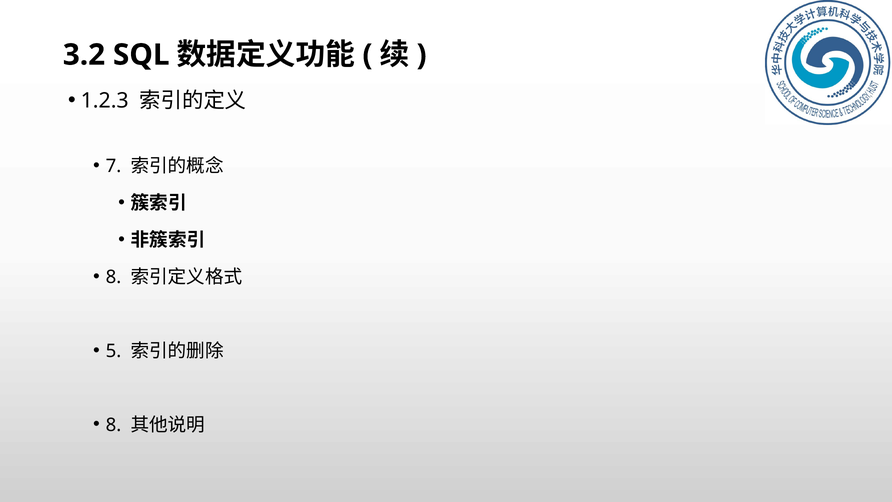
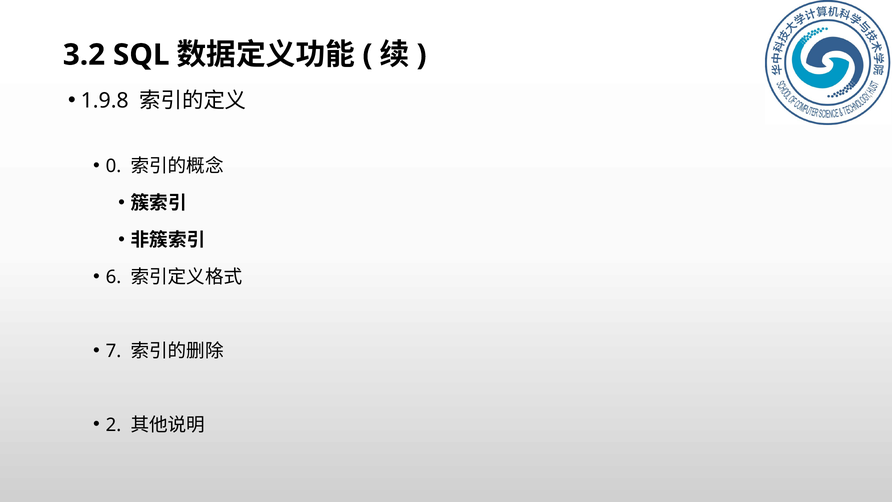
1.2.3: 1.2.3 -> 1.9.8 (105, 100)
7: 7 -> 0 (114, 166)
8: 8 -> 6 (114, 277)
5: 5 -> 7 (114, 351)
8: 8 -> 2 (114, 425)
